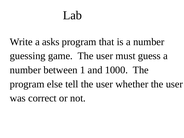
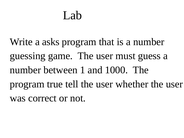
else: else -> true (55, 84)
